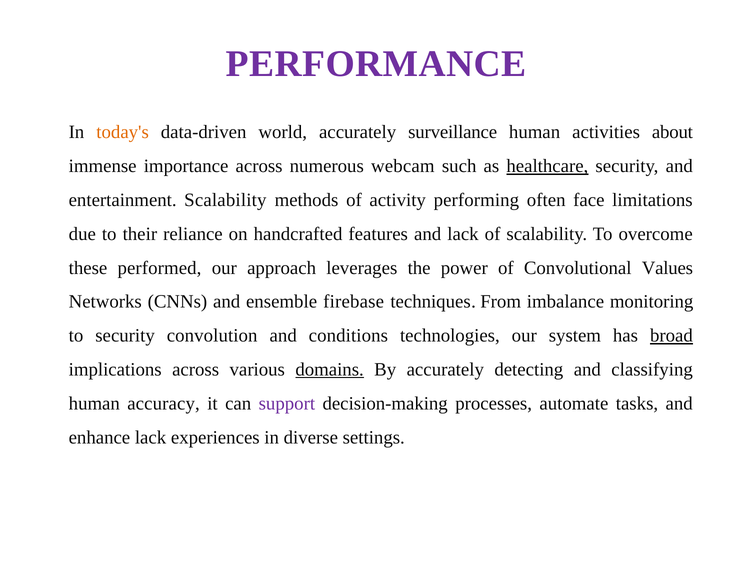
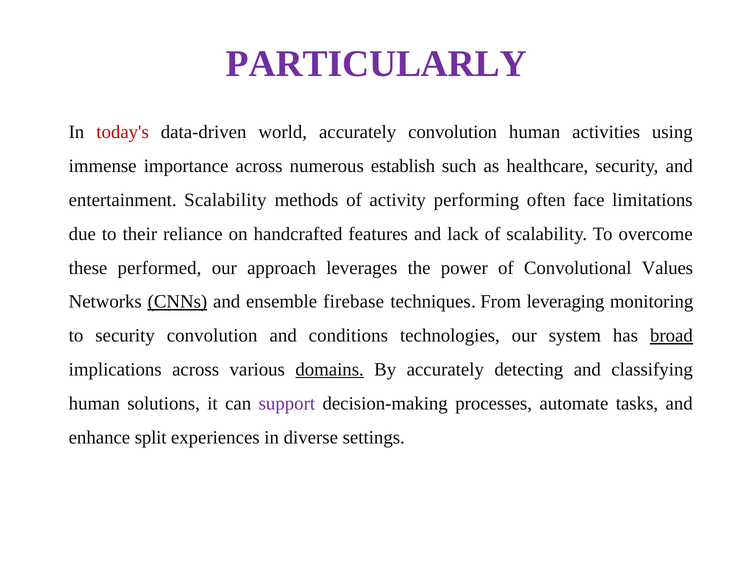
PERFORMANCE: PERFORMANCE -> PARTICULARLY (376, 64)
today's colour: orange -> red (123, 132)
accurately surveillance: surveillance -> convolution (453, 132)
about: about -> using (672, 132)
webcam: webcam -> establish (403, 166)
healthcare underline: present -> none (547, 166)
CNNs underline: none -> present (177, 302)
imbalance: imbalance -> leveraging (566, 302)
accuracy: accuracy -> solutions (164, 403)
enhance lack: lack -> split (151, 437)
